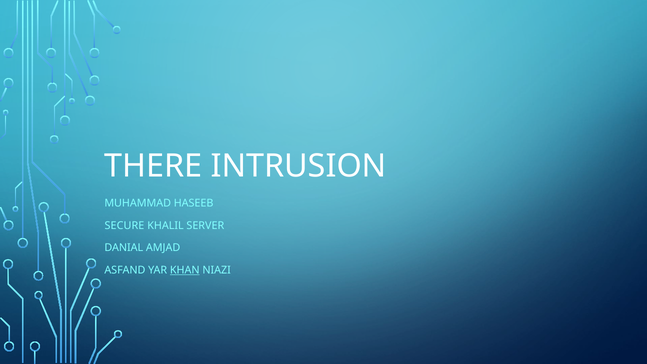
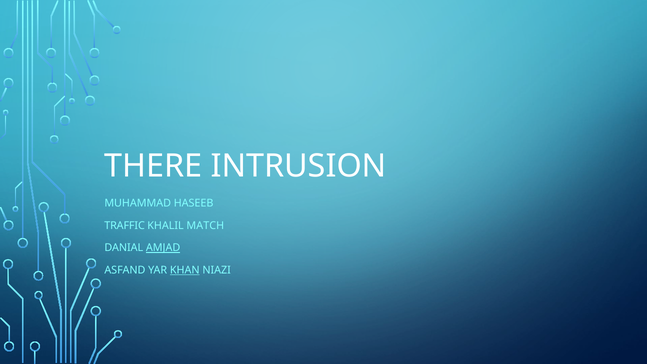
SECURE: SECURE -> TRAFFIC (125, 226)
SERVER: SERVER -> MATCH (205, 226)
AMJAD underline: none -> present (163, 248)
